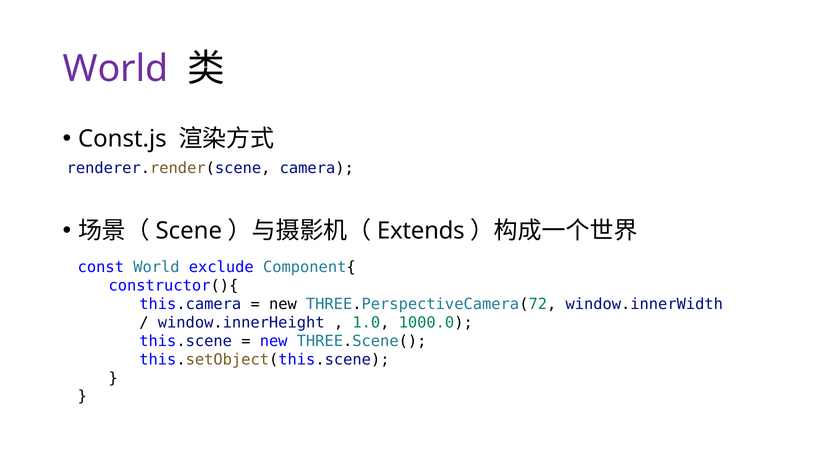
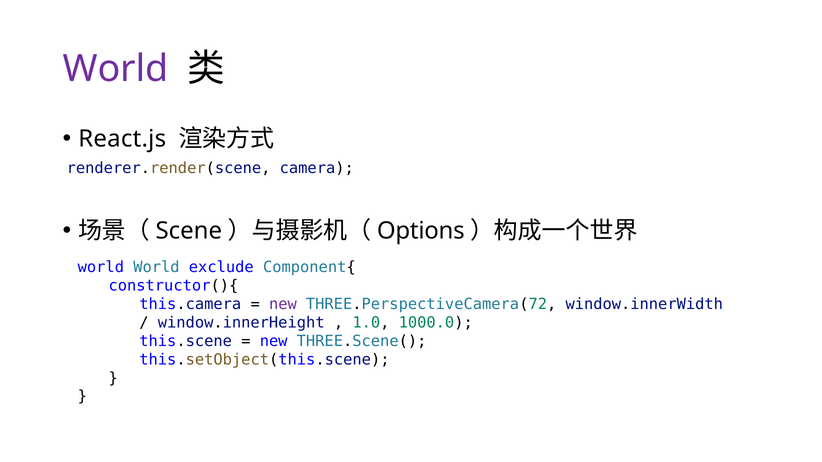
Const.js: Const.js -> React.js (122, 139)
Extends: Extends -> Options (421, 231)
const: const -> world (101, 267)
new colour: black -> purple (283, 304)
